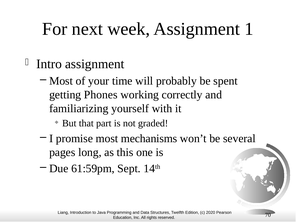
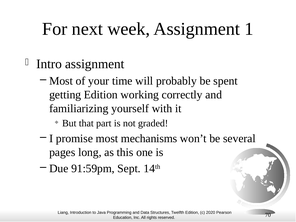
getting Phones: Phones -> Edition (101, 95)
61:59pm: 61:59pm -> 91:59pm (93, 168)
